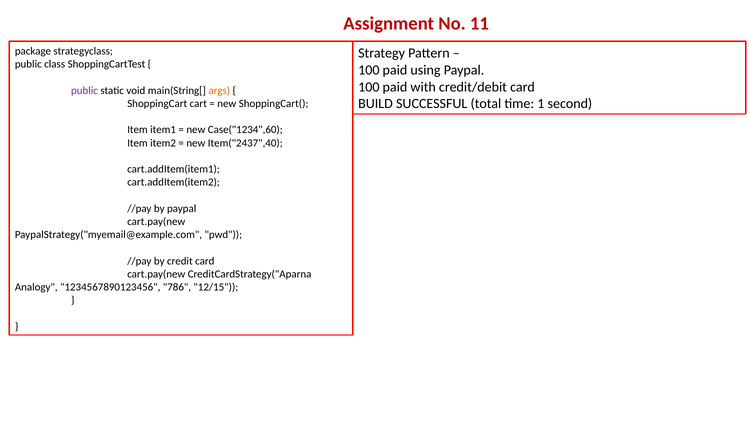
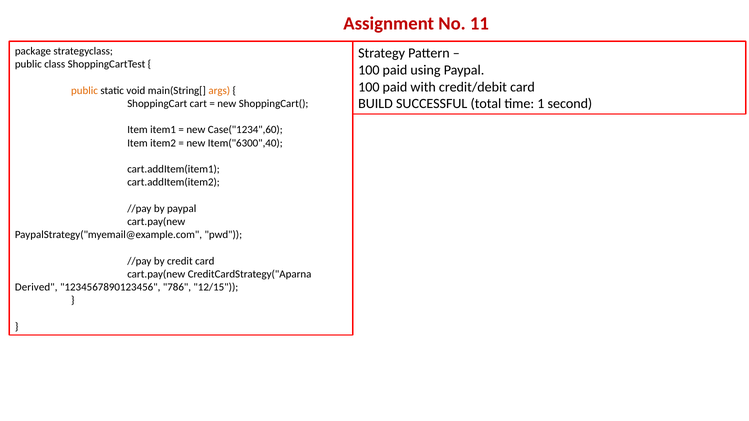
public colour: purple -> orange (85, 91)
Item("2437",40: Item("2437",40 -> Item("6300",40 (245, 143)
Analogy: Analogy -> Derived (36, 287)
